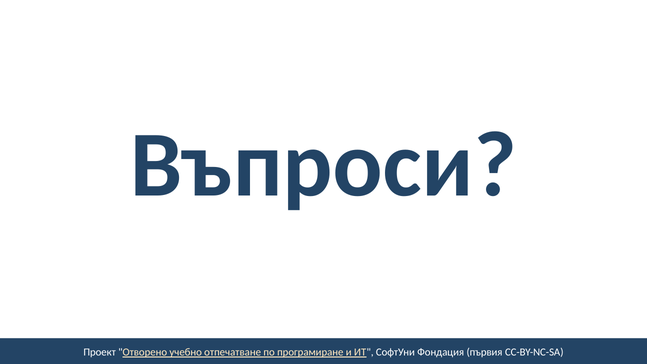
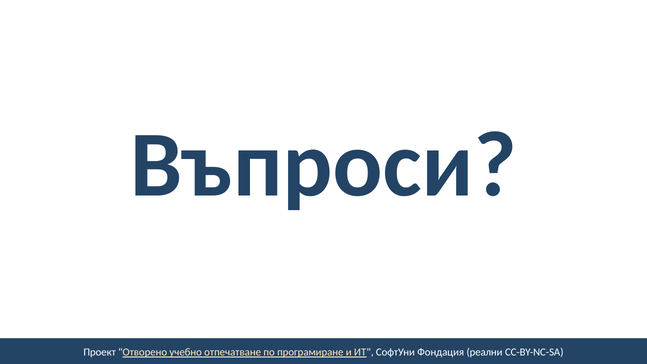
първия: първия -> реални (484, 352)
